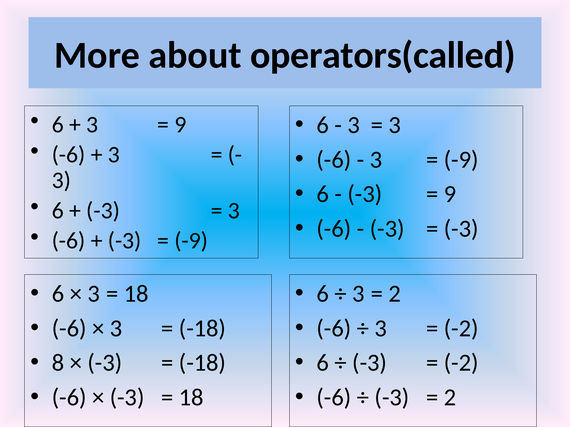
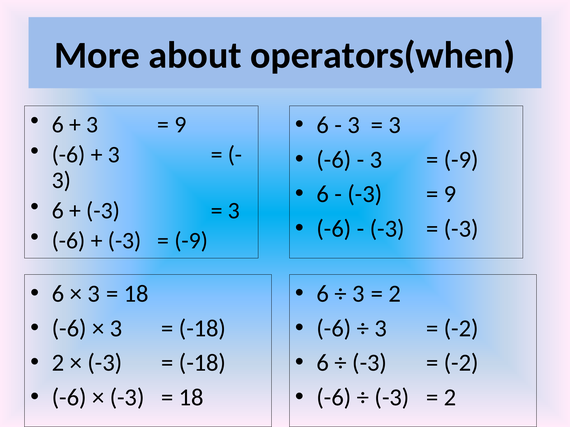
operators(called: operators(called -> operators(when (383, 55)
8: 8 -> 2 (58, 363)
